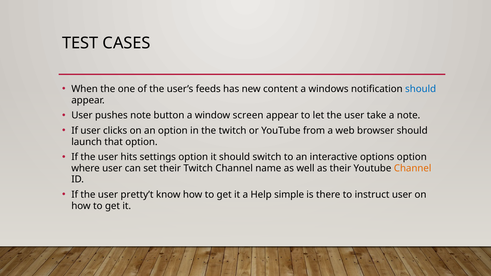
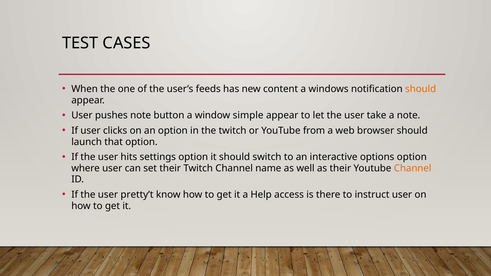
should colour: blue -> orange (421, 89)
screen: screen -> simple (248, 115)
simple: simple -> access (289, 195)
